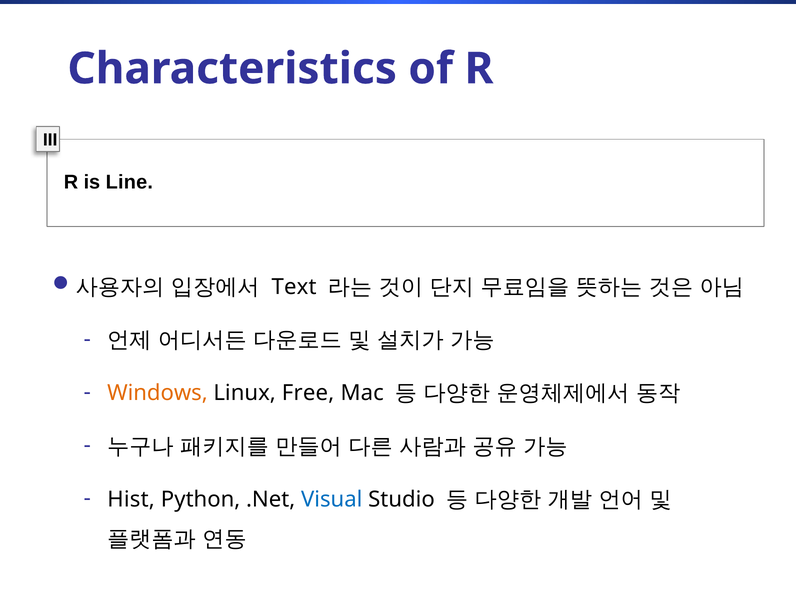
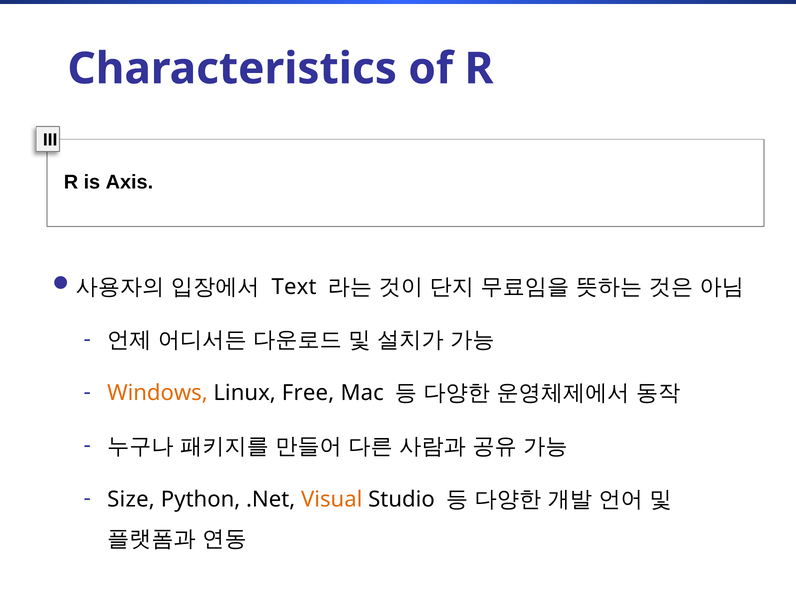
Line: Line -> Axis (129, 182)
Hist: Hist -> Size (131, 499)
Visual colour: blue -> orange (332, 499)
